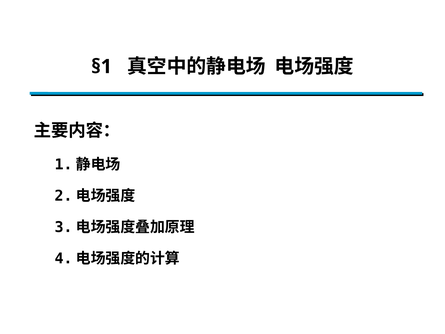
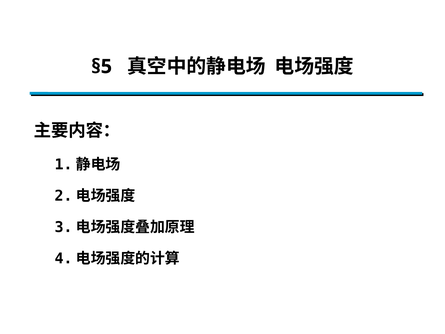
§1: §1 -> §5 (102, 67)
